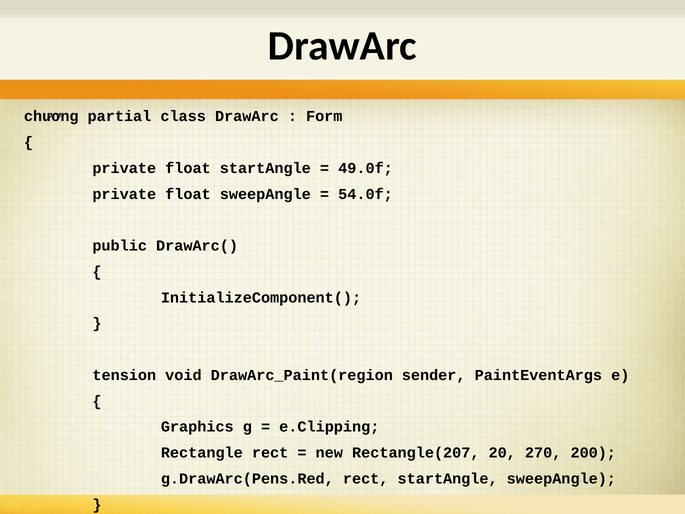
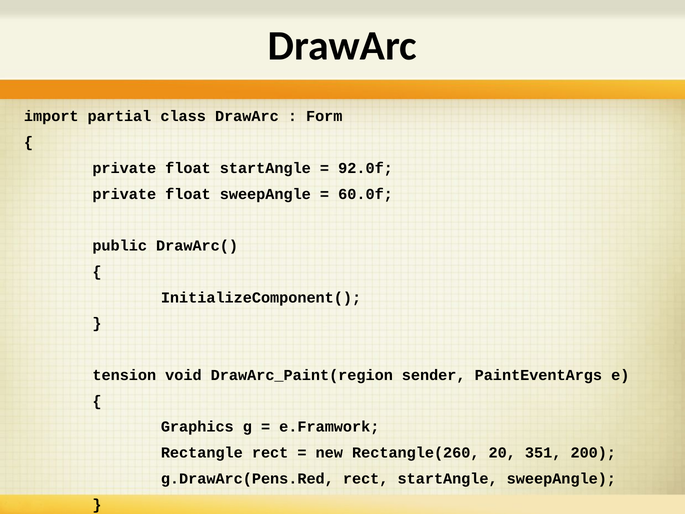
chương: chương -> import (51, 116)
49.0f: 49.0f -> 92.0f (366, 168)
54.0f: 54.0f -> 60.0f (366, 194)
e.Clipping: e.Clipping -> e.Framwork (329, 427)
Rectangle(207: Rectangle(207 -> Rectangle(260 (416, 453)
270: 270 -> 351 (543, 453)
